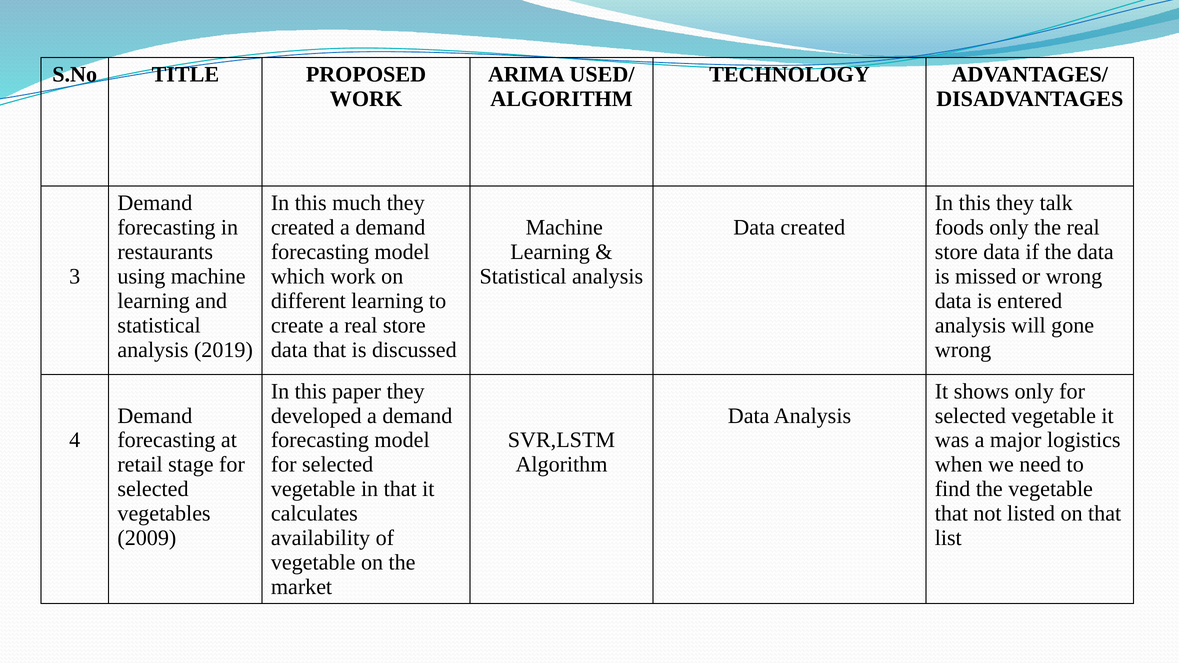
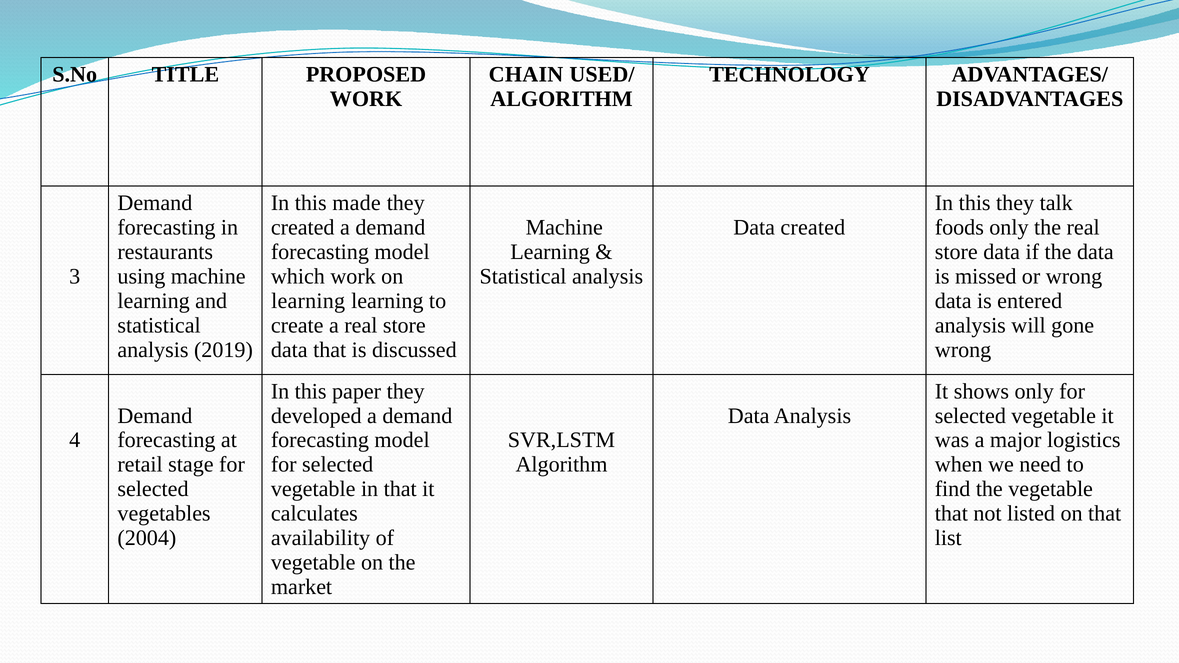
ARIMA: ARIMA -> CHAIN (526, 75)
much: much -> made (357, 203)
different: different -> learning (308, 301)
2009: 2009 -> 2004 (147, 538)
